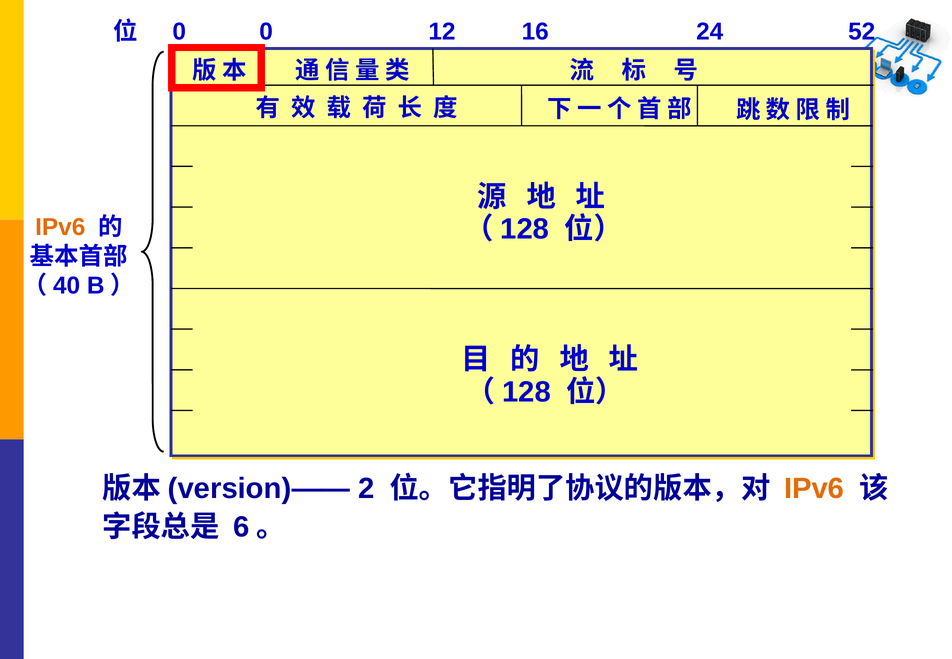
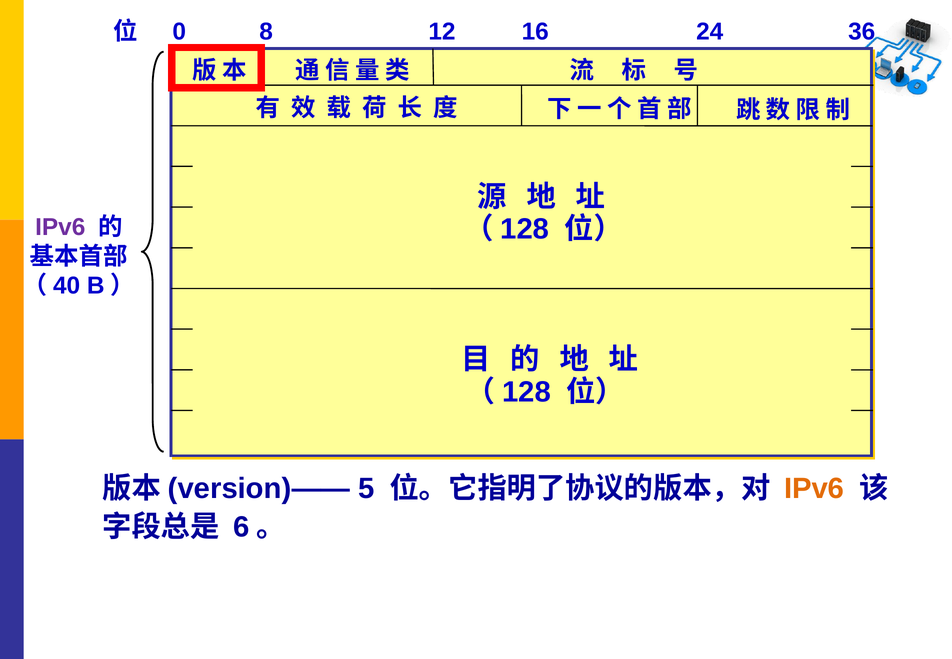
0 0: 0 -> 8 (266, 32)
52: 52 -> 36 (862, 32)
IPv6 colour: orange -> purple (60, 227)
2: 2 -> 5 (366, 488)
